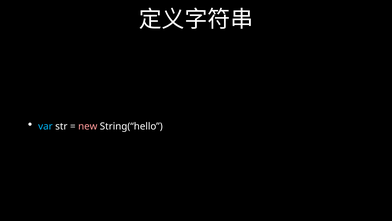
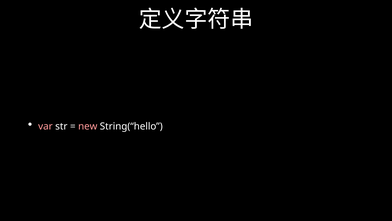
var colour: light blue -> pink (45, 126)
